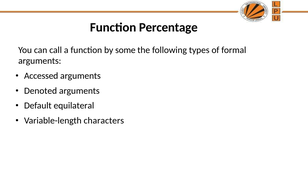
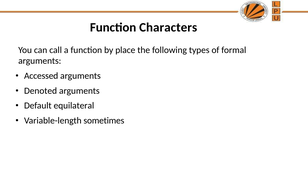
Percentage: Percentage -> Characters (168, 28)
some: some -> place (125, 50)
characters: characters -> sometimes (104, 121)
